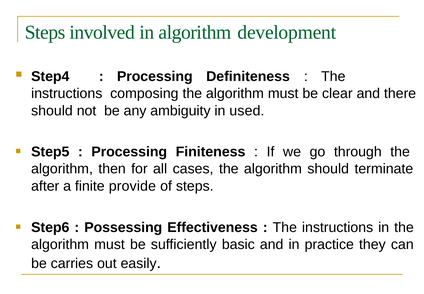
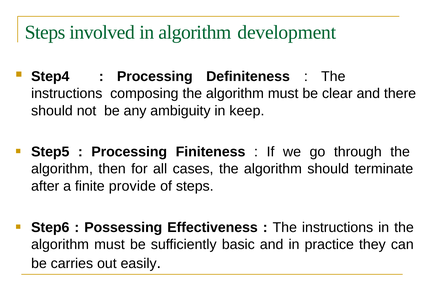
used: used -> keep (247, 111)
